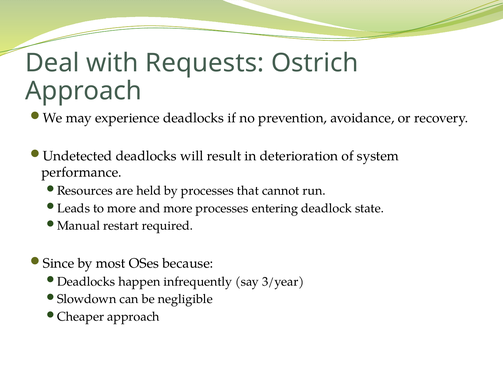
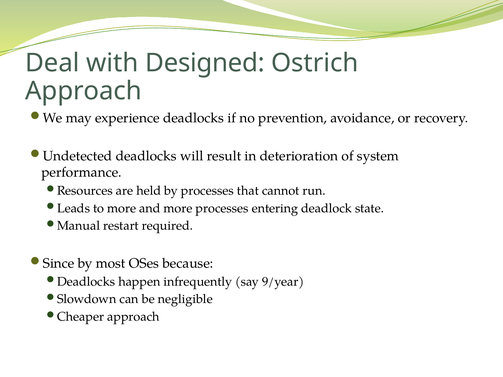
Requests: Requests -> Designed (205, 63)
3/year: 3/year -> 9/year (283, 282)
